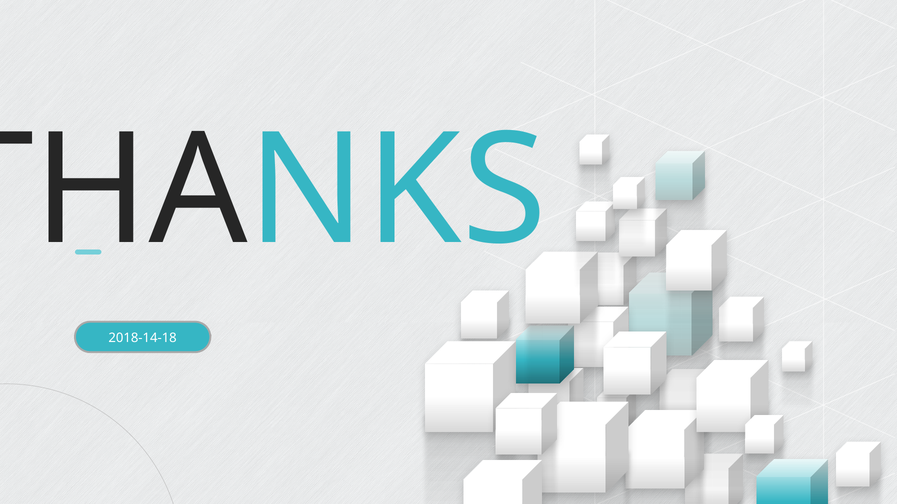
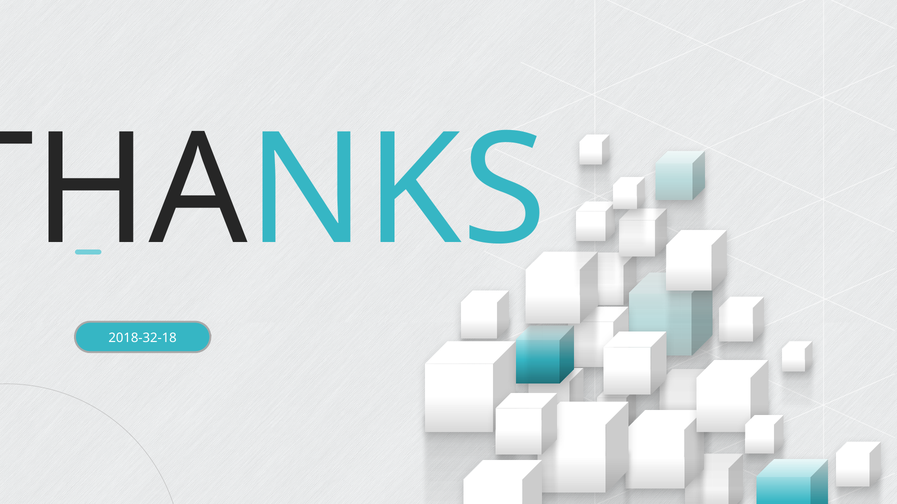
2018-14-18: 2018-14-18 -> 2018-32-18 (143, 338)
